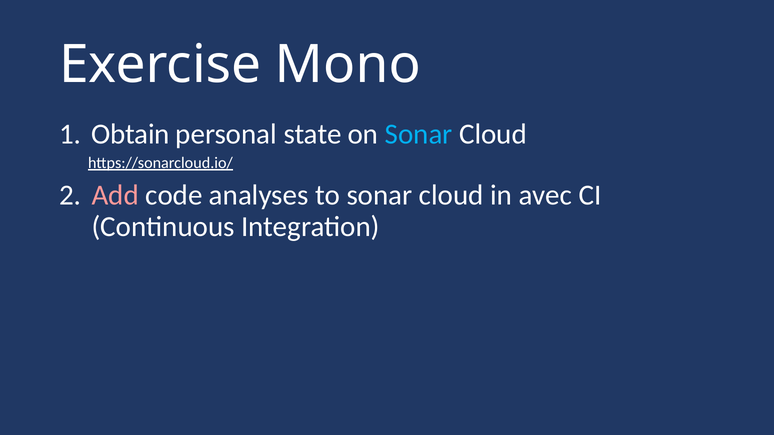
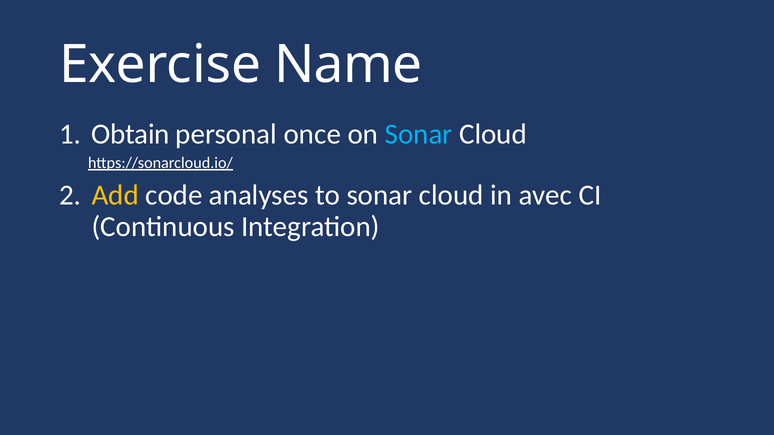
Mono: Mono -> Name (348, 65)
state: state -> once (312, 134)
Add colour: pink -> yellow (115, 196)
